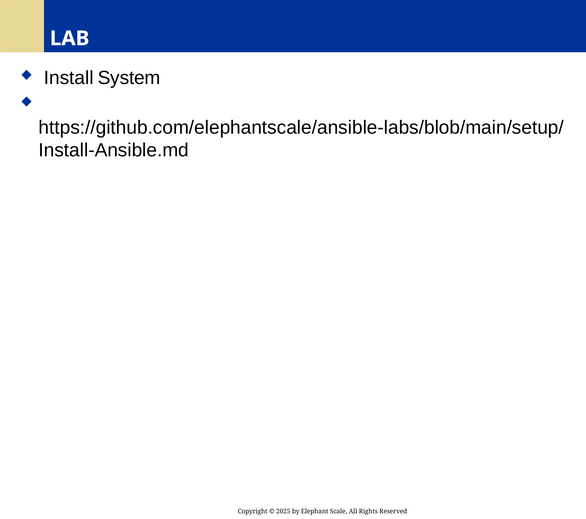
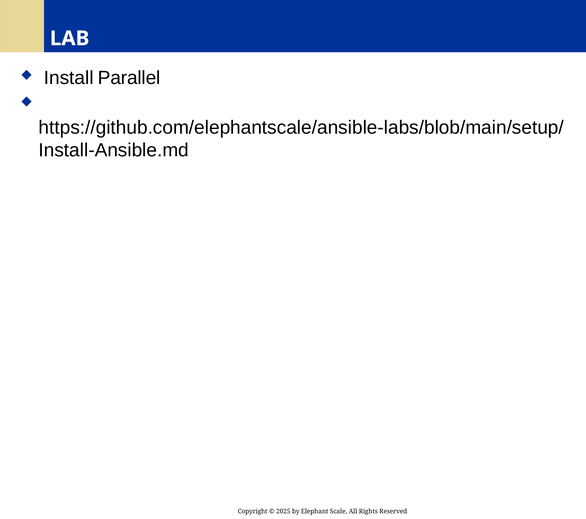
System: System -> Parallel (129, 78)
